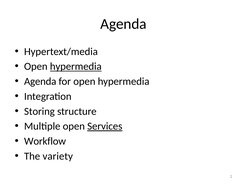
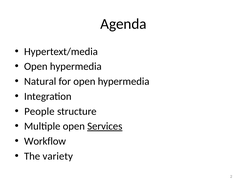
hypermedia underline: present -> none (76, 67)
Agenda: Agenda -> Natural (40, 82)
Storing: Storing -> People (39, 111)
